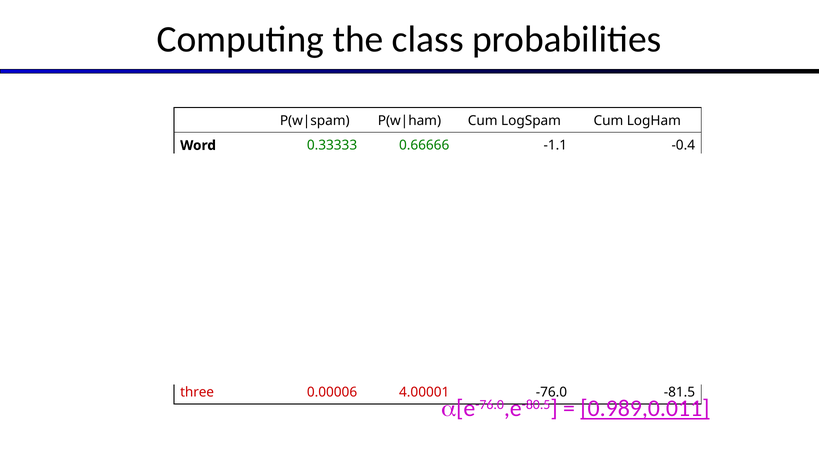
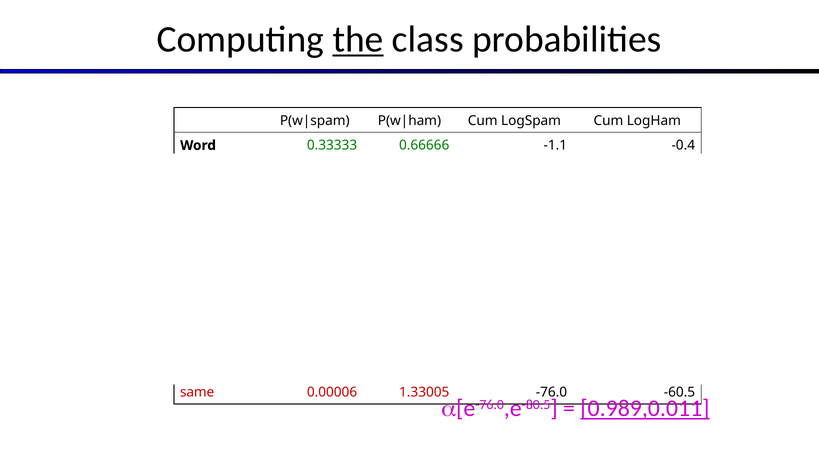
the underline: none -> present (358, 39)
three: three -> same (197, 392)
4.00001: 4.00001 -> 1.33005 (424, 392)
-81.5: -81.5 -> -60.5 (679, 392)
